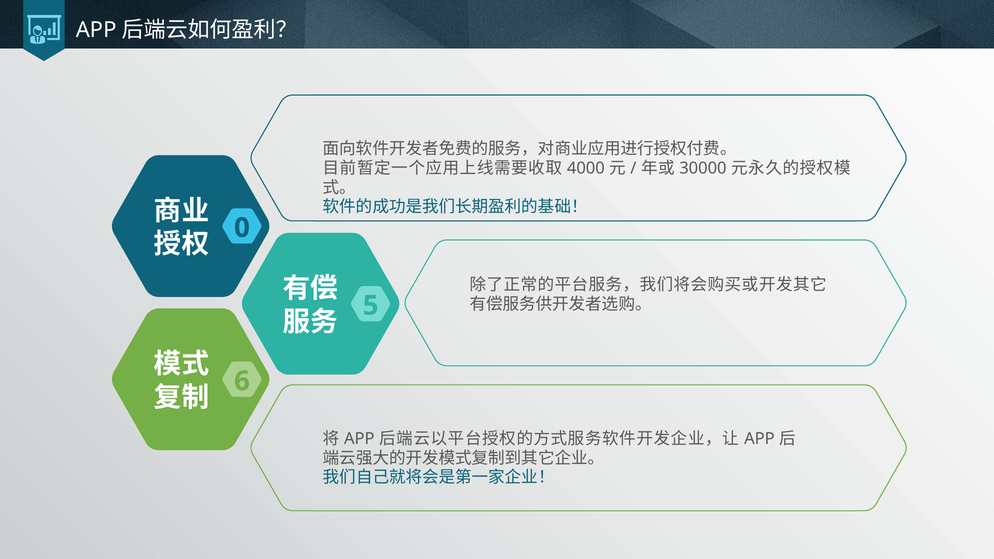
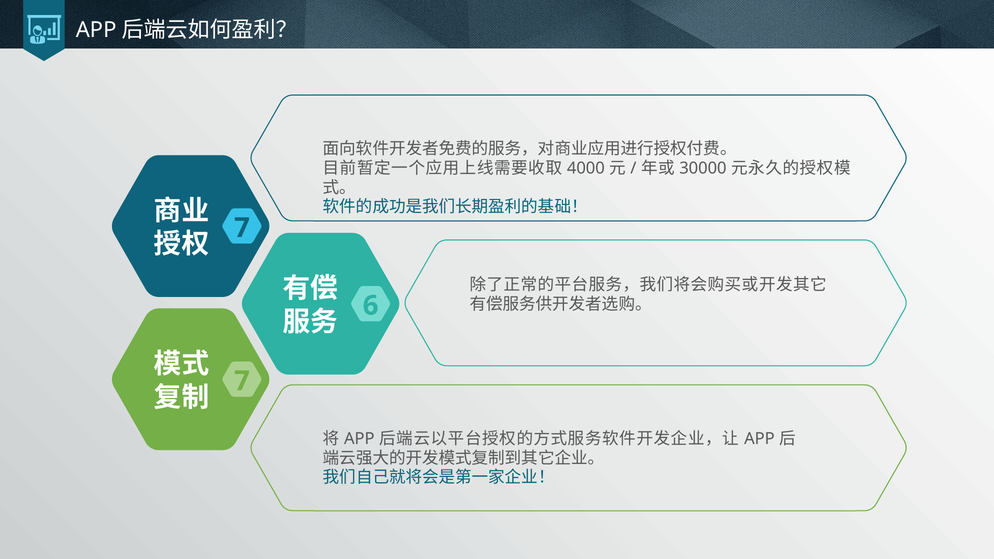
0: 0 -> 7 (242, 228)
5: 5 -> 6 (371, 306)
6: 6 -> 7 (242, 381)
